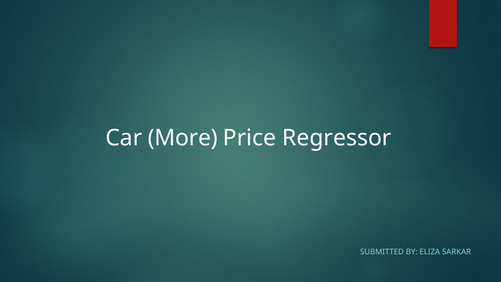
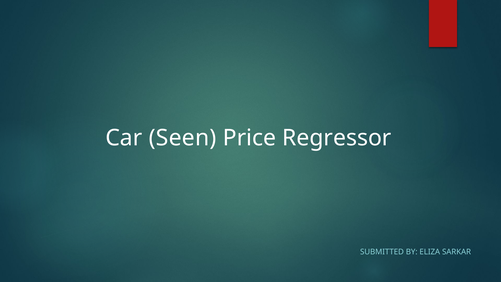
More: More -> Seen (183, 138)
